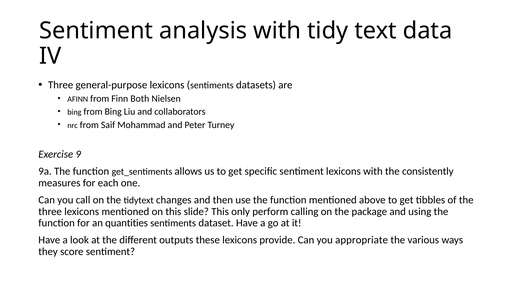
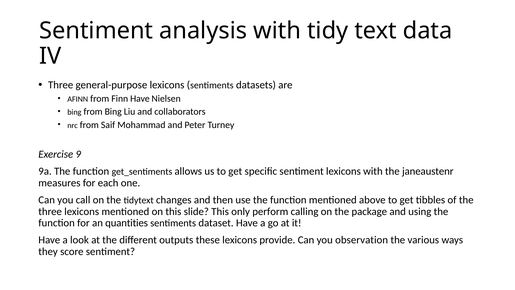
Finn Both: Both -> Have (140, 98)
consistently: consistently -> janeaustenr (428, 171)
appropriate: appropriate -> observation (362, 240)
